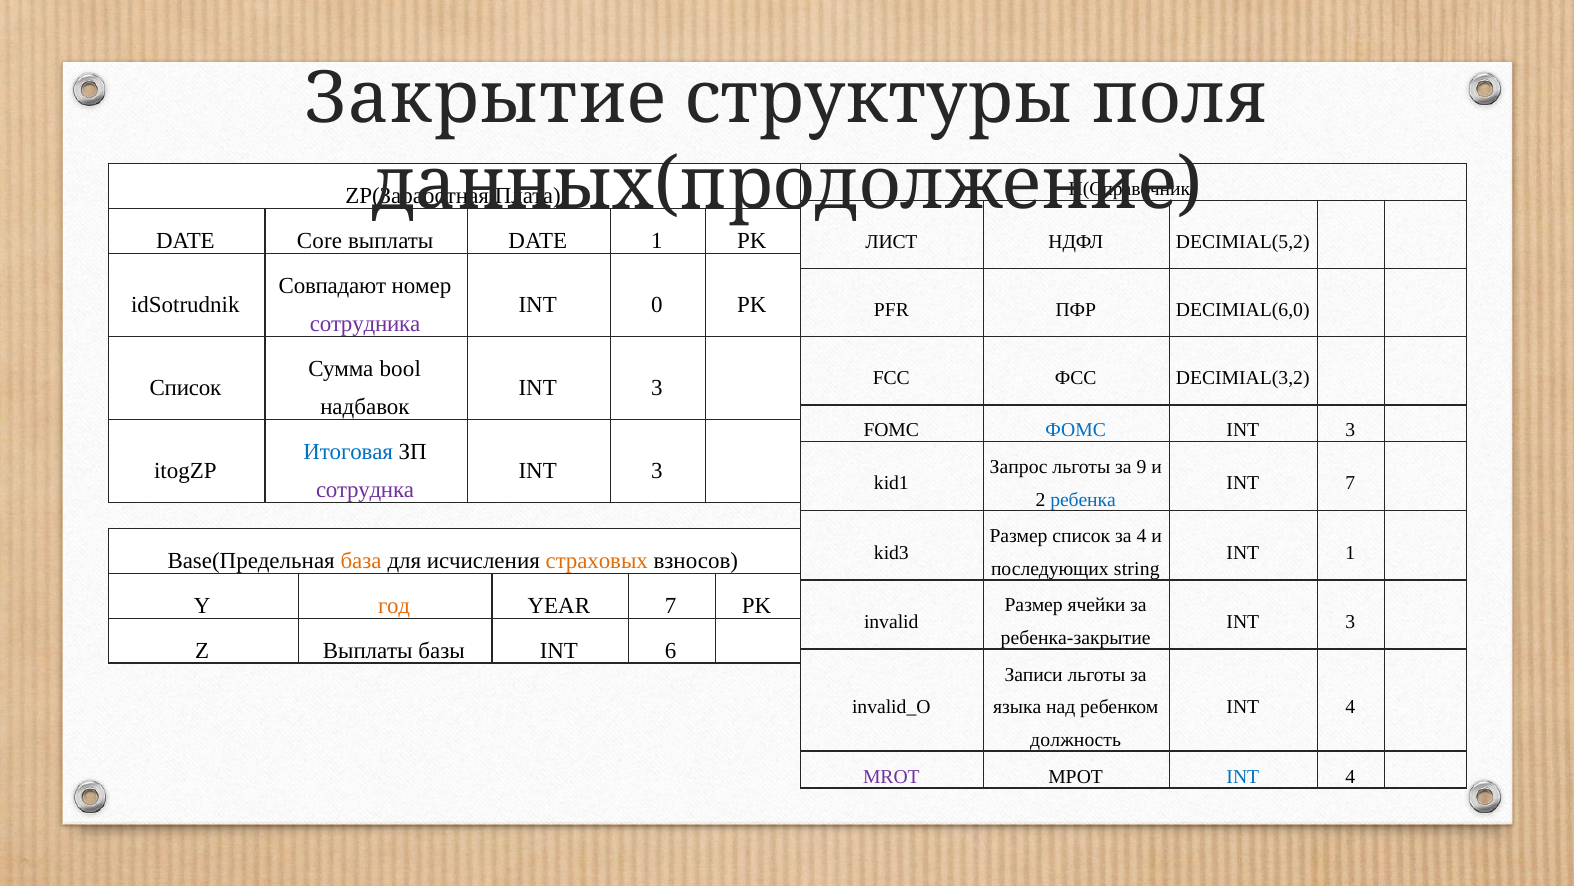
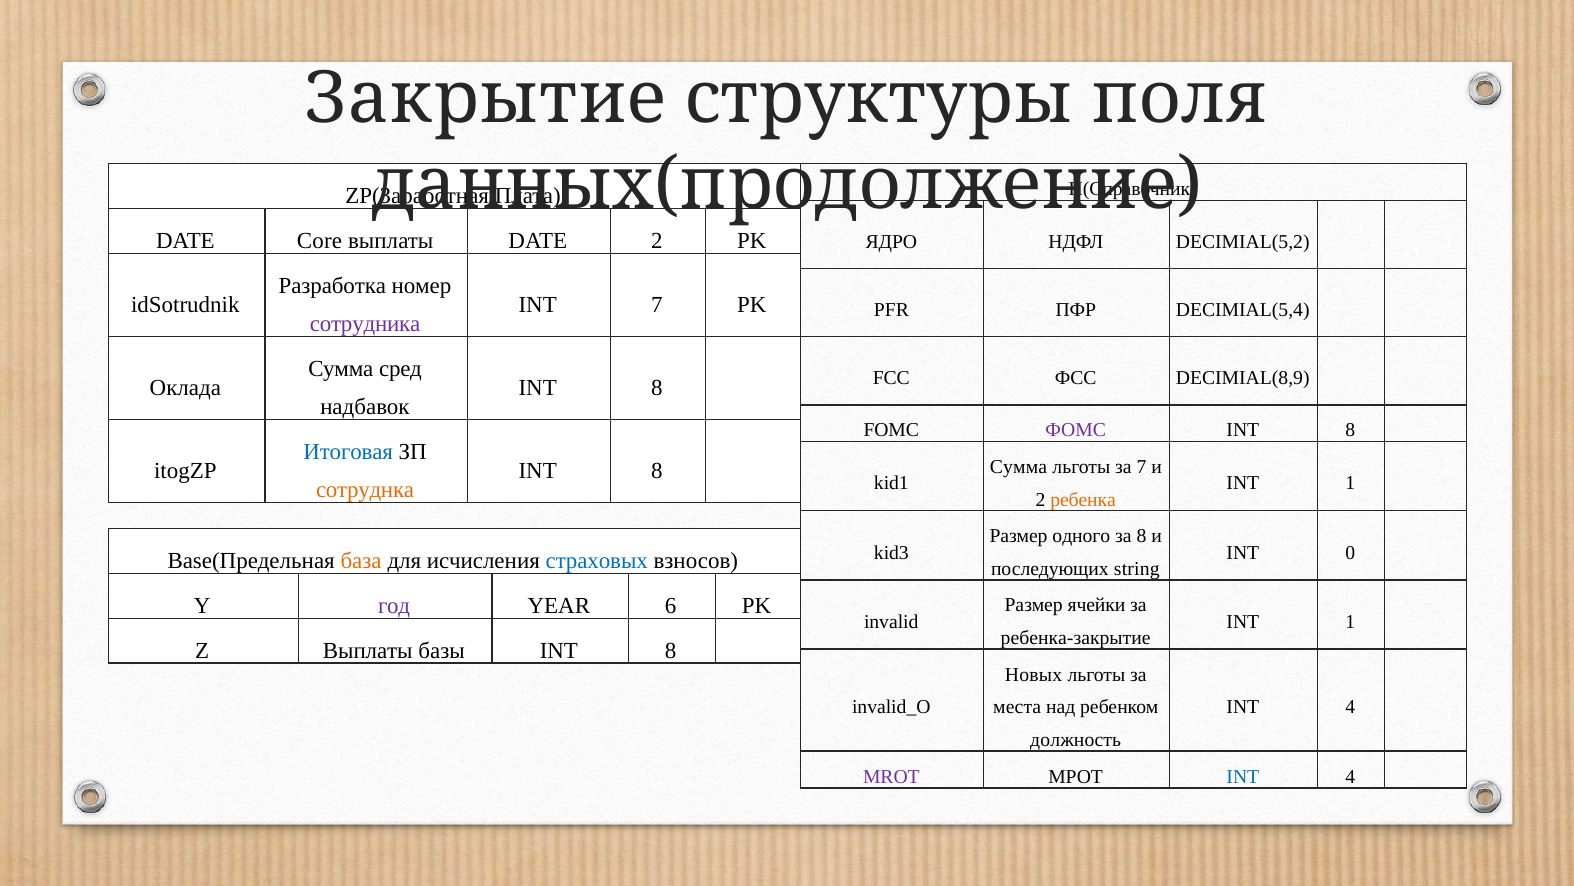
DATE 1: 1 -> 2 (657, 241)
ЛИСТ: ЛИСТ -> ЯДРО (891, 242)
Совпадают: Совпадают -> Разработка (332, 286)
INT 0: 0 -> 7 (657, 305)
DECIMIAL(6,0: DECIMIAL(6,0 -> DECIMIAL(5,4 (1243, 310)
bool: bool -> сред (400, 369)
DECIMIAL(3,2: DECIMIAL(3,2 -> DECIMIAL(8,9 (1243, 378)
Список: Список -> Оклада (185, 388)
3: 3 -> 8 (657, 388)
ФОМС colour: blue -> purple (1076, 430)
3: 3 -> 8 (1350, 430)
Запрос: Запрос -> Сумма (1018, 467)
за 9: 9 -> 7 (1141, 467)
3: 3 -> 8 (657, 471)
7: 7 -> 1 (1350, 483)
сотруднка colour: purple -> orange (365, 490)
ребенка colour: blue -> orange (1083, 499)
Размер список: список -> одного (1081, 536)
за 4: 4 -> 8 (1141, 536)
INT 1: 1 -> 0 (1350, 552)
страховых colour: orange -> blue (597, 560)
год colour: orange -> purple (394, 605)
YEAR 7: 7 -> 6 (671, 605)
3: 3 -> 1 (1350, 621)
базы INT 6: 6 -> 8 (671, 650)
Записи: Записи -> Новых (1034, 674)
языка: языка -> места (1017, 707)
